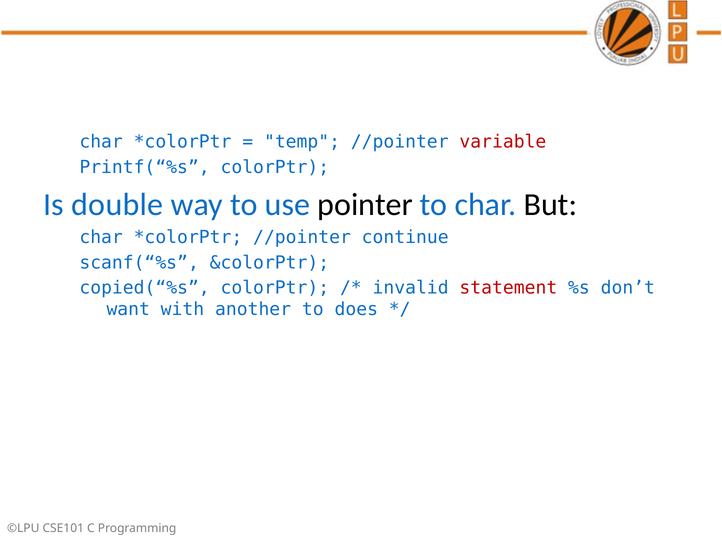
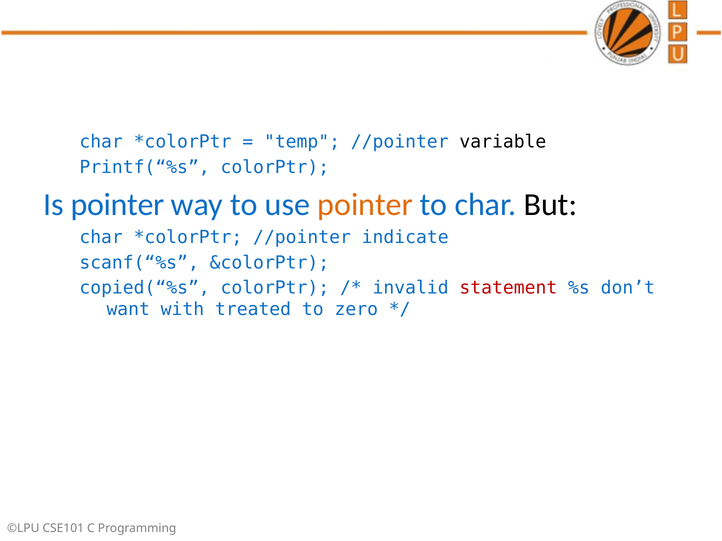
variable colour: red -> black (503, 142)
Is double: double -> pointer (118, 205)
pointer colour: black -> orange (365, 205)
continue: continue -> indicate (405, 238)
another: another -> treated (253, 310)
does: does -> zero (356, 310)
